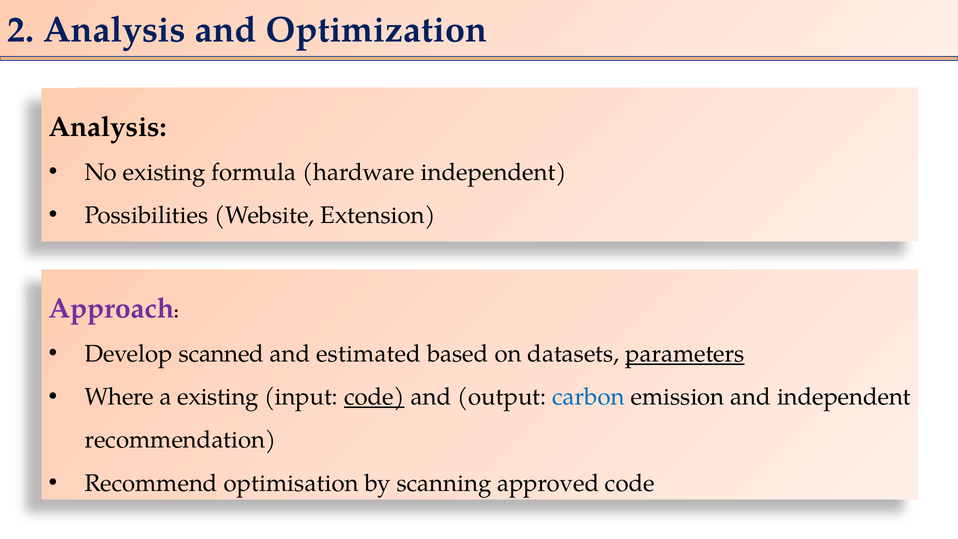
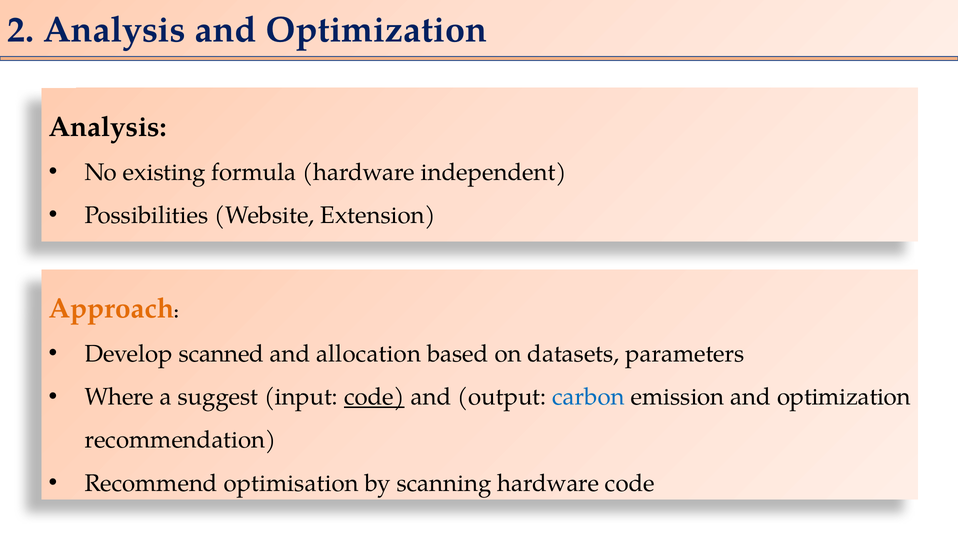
Approach colour: purple -> orange (111, 308)
estimated: estimated -> allocation (369, 354)
parameters underline: present -> none (685, 354)
a existing: existing -> suggest (218, 397)
emission and independent: independent -> optimization (844, 397)
scanning approved: approved -> hardware (548, 483)
